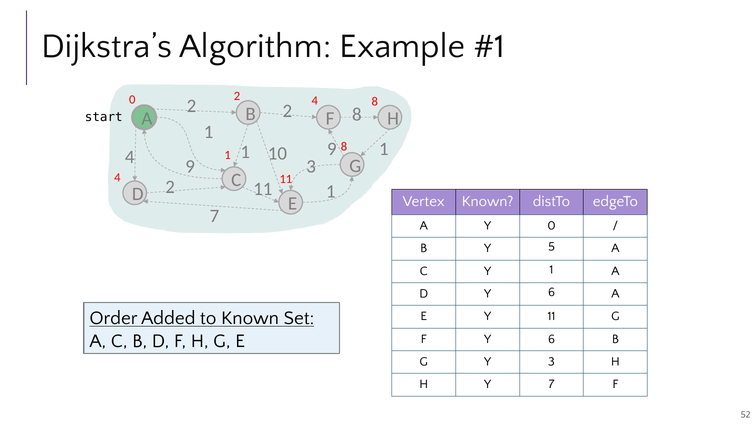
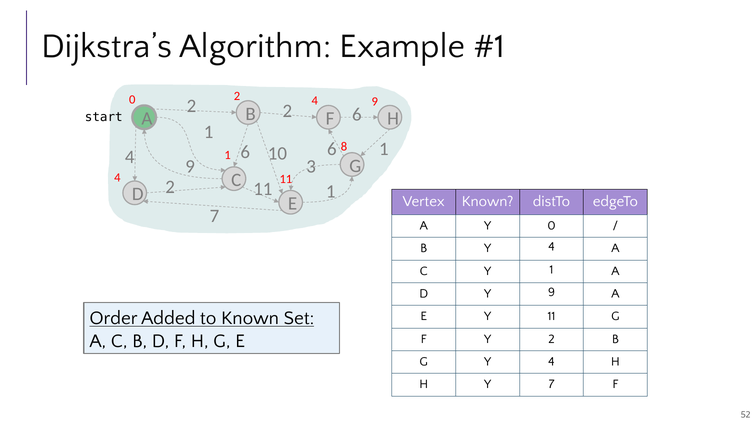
2 4 8: 8 -> 9 (375, 102)
2 8: 8 -> 6 (357, 114)
10 9: 9 -> 6 (332, 149)
4 1: 1 -> 6 (245, 152)
B Y 5: 5 -> 4 (552, 247)
D Y 6: 6 -> 9 (552, 292)
F Y 6: 6 -> 2 (552, 339)
G Y 3: 3 -> 4 (551, 362)
